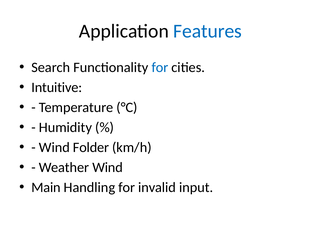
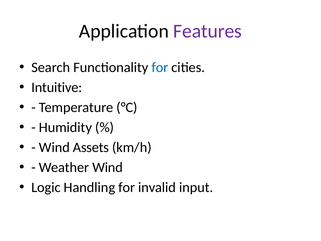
Features colour: blue -> purple (208, 31)
Folder: Folder -> Assets (91, 147)
Main: Main -> Logic (46, 187)
